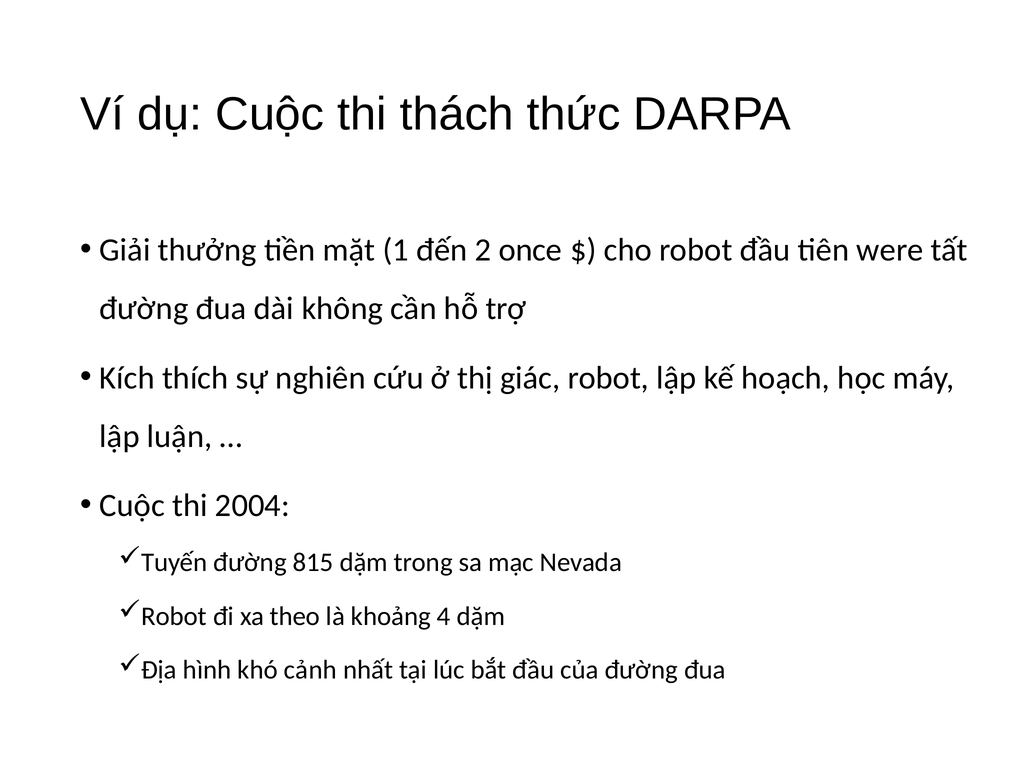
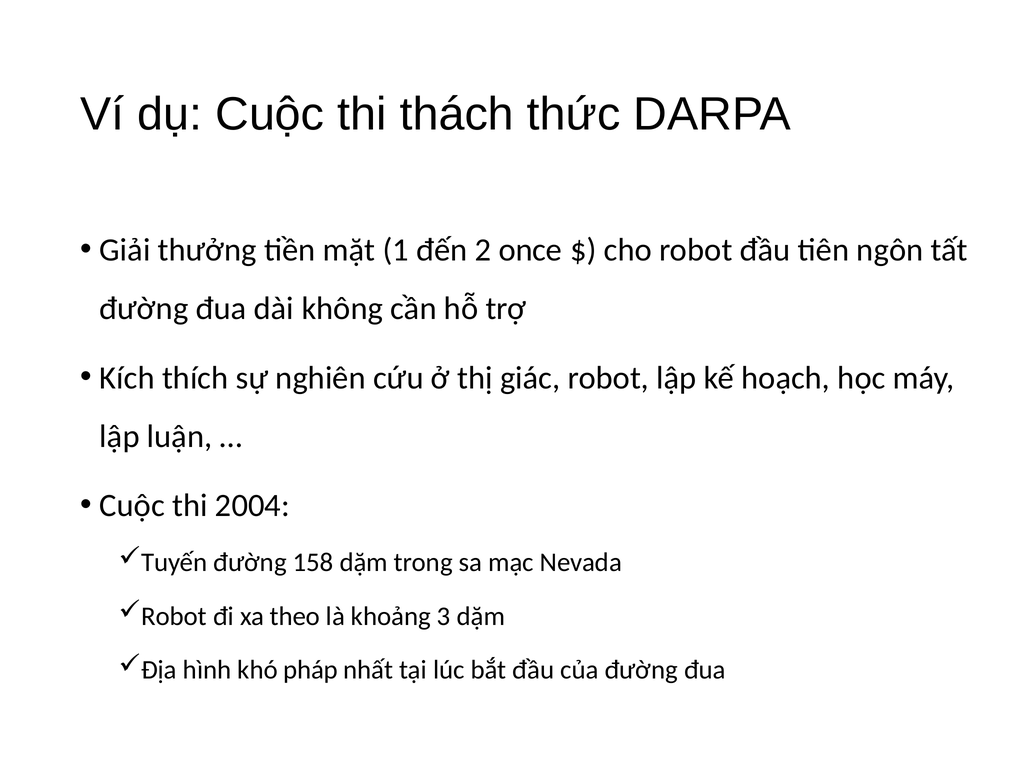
were: were -> ngôn (890, 250)
815: 815 -> 158 (313, 562)
4: 4 -> 3 (444, 616)
cảnh: cảnh -> pháp (311, 670)
